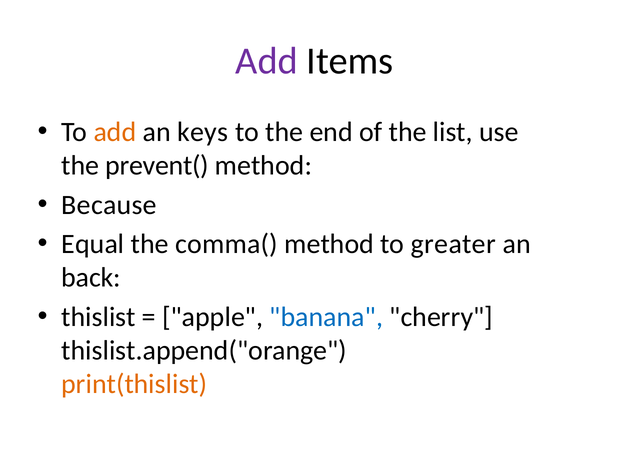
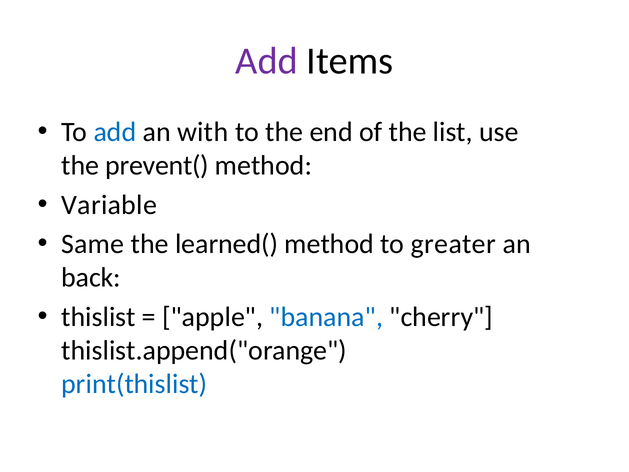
add colour: orange -> blue (115, 132)
keys: keys -> with (203, 132)
Because: Because -> Variable (109, 205)
Equal: Equal -> Same (93, 244)
comma(: comma( -> learned( (227, 244)
print(thislist colour: orange -> blue (134, 384)
